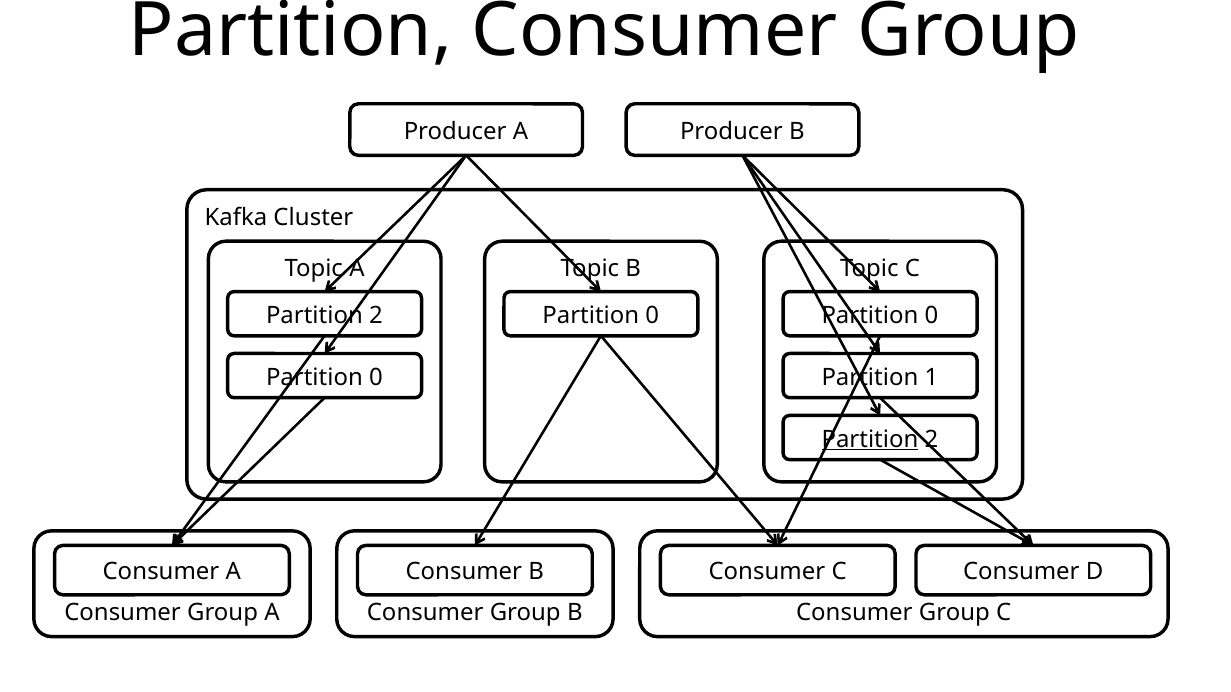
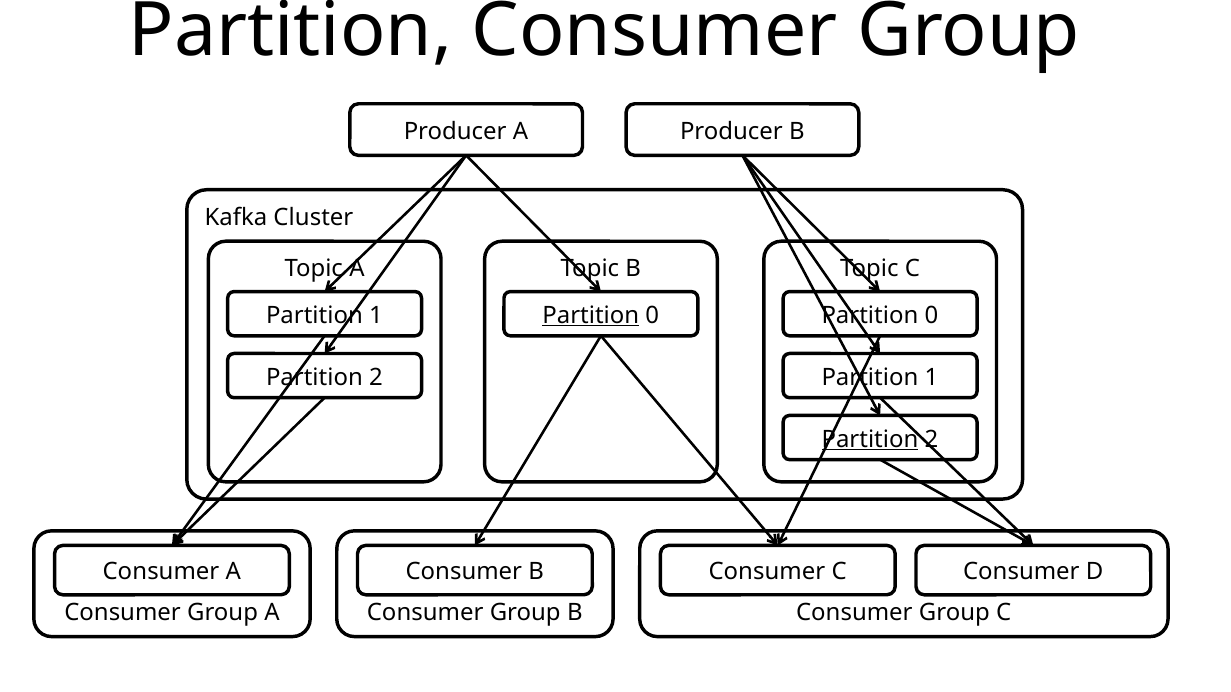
2: 2 -> 1 (376, 316)
Partition underline: none -> present (591, 316)
0: 0 -> 2 (376, 377)
